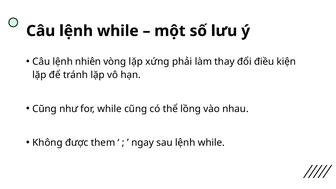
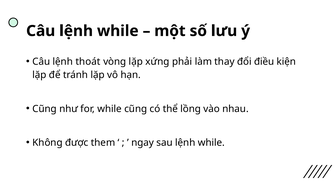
nhiên: nhiên -> thoát (88, 62)
